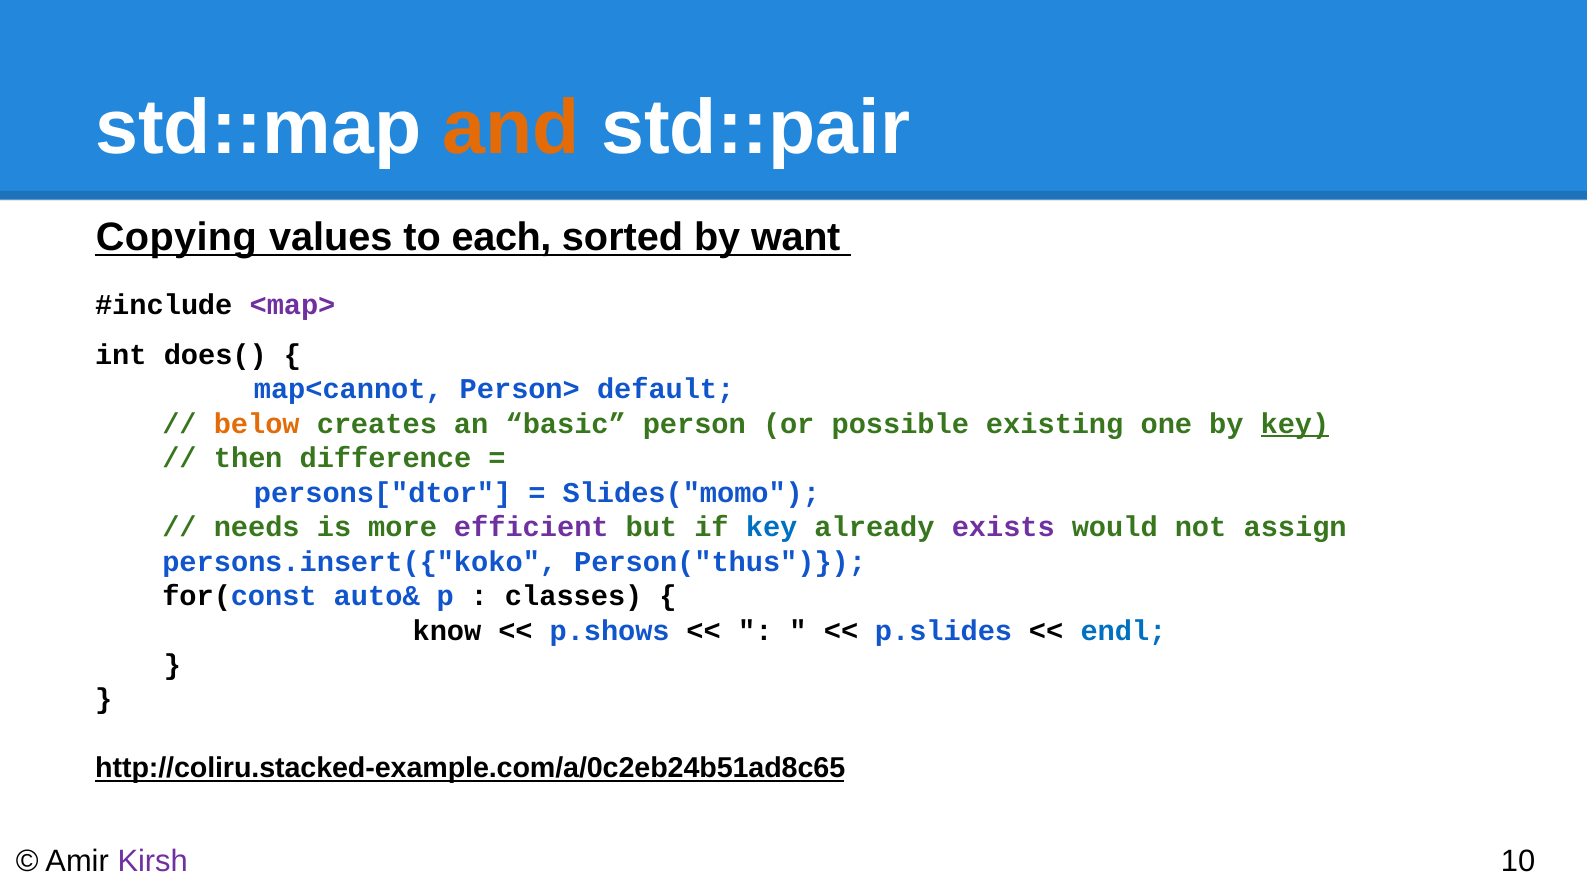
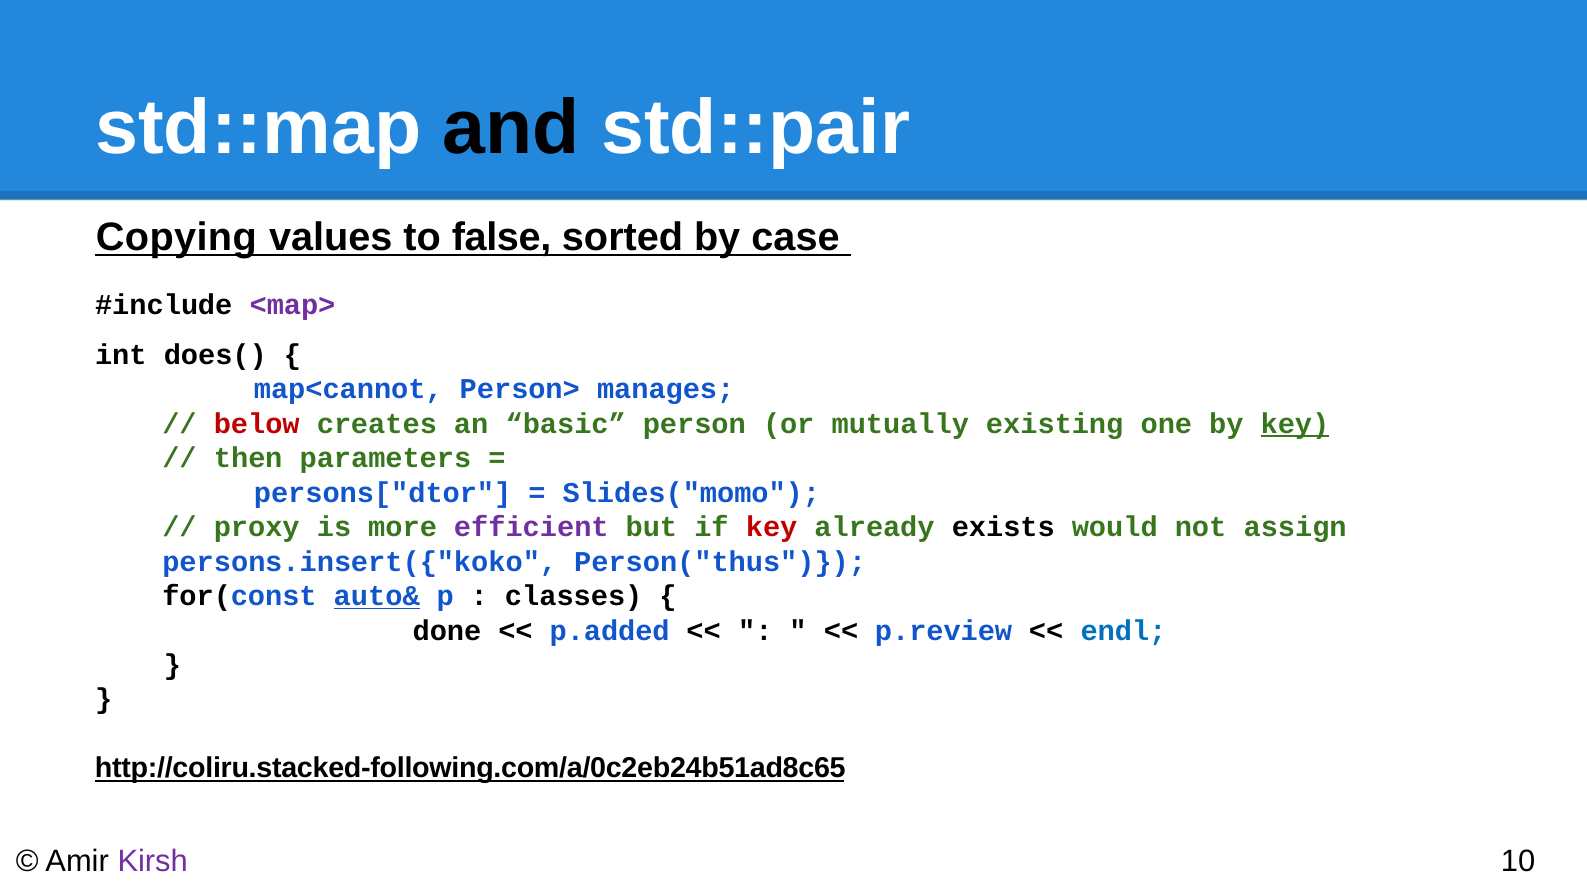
and colour: orange -> black (511, 128)
each: each -> false (502, 238)
want: want -> case (796, 238)
default: default -> manages (666, 389)
below colour: orange -> red (257, 424)
possible: possible -> mutually (900, 424)
difference: difference -> parameters (385, 458)
needs: needs -> proxy (257, 527)
key colour: blue -> red (772, 527)
exists colour: purple -> black (1003, 527)
auto& underline: none -> present (377, 596)
know: know -> done (447, 630)
p.shows: p.shows -> p.added (610, 630)
p.slides: p.slides -> p.review (944, 630)
http://coliru.stacked-example.com/a/0c2eb24b51ad8c65: http://coliru.stacked-example.com/a/0c2eb24b51ad8c65 -> http://coliru.stacked-following.com/a/0c2eb24b51ad8c65 (470, 768)
